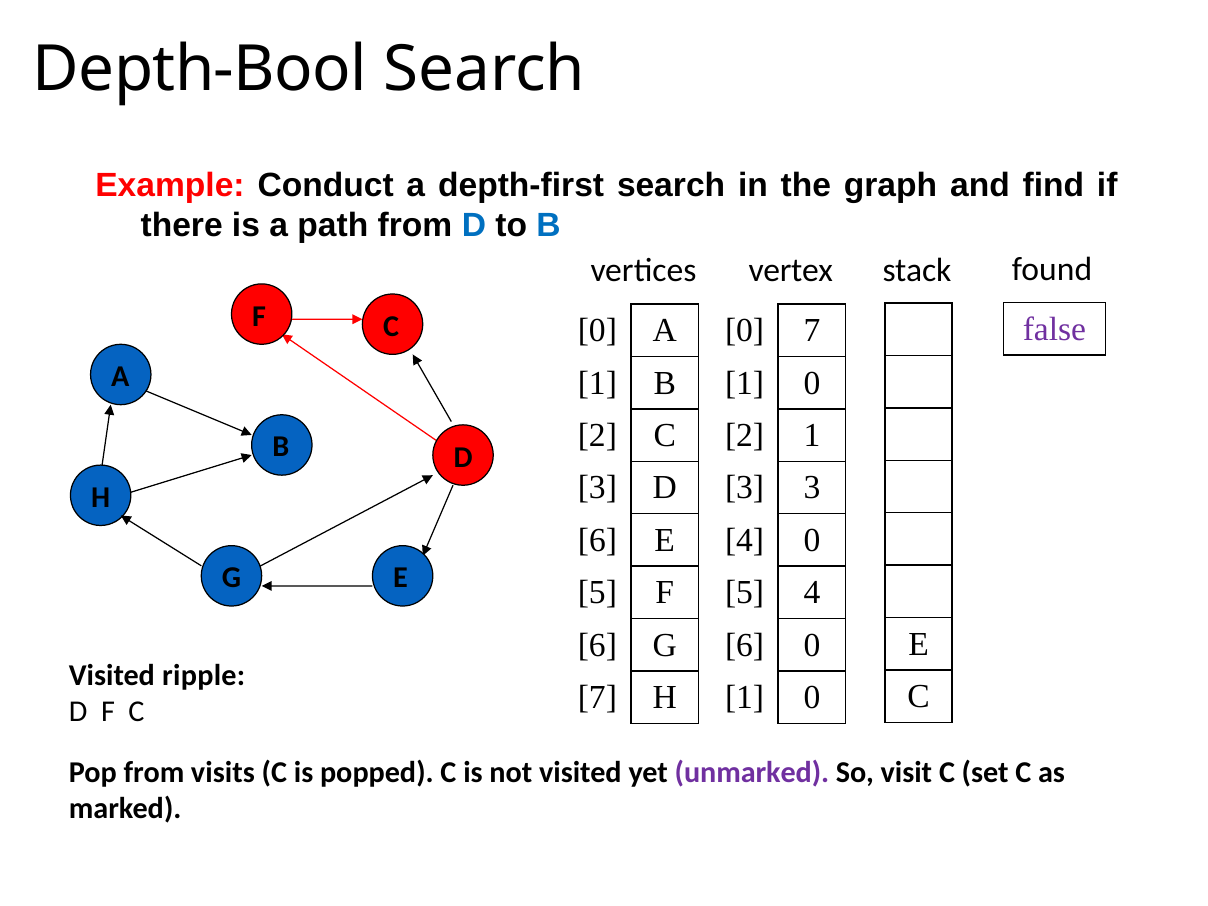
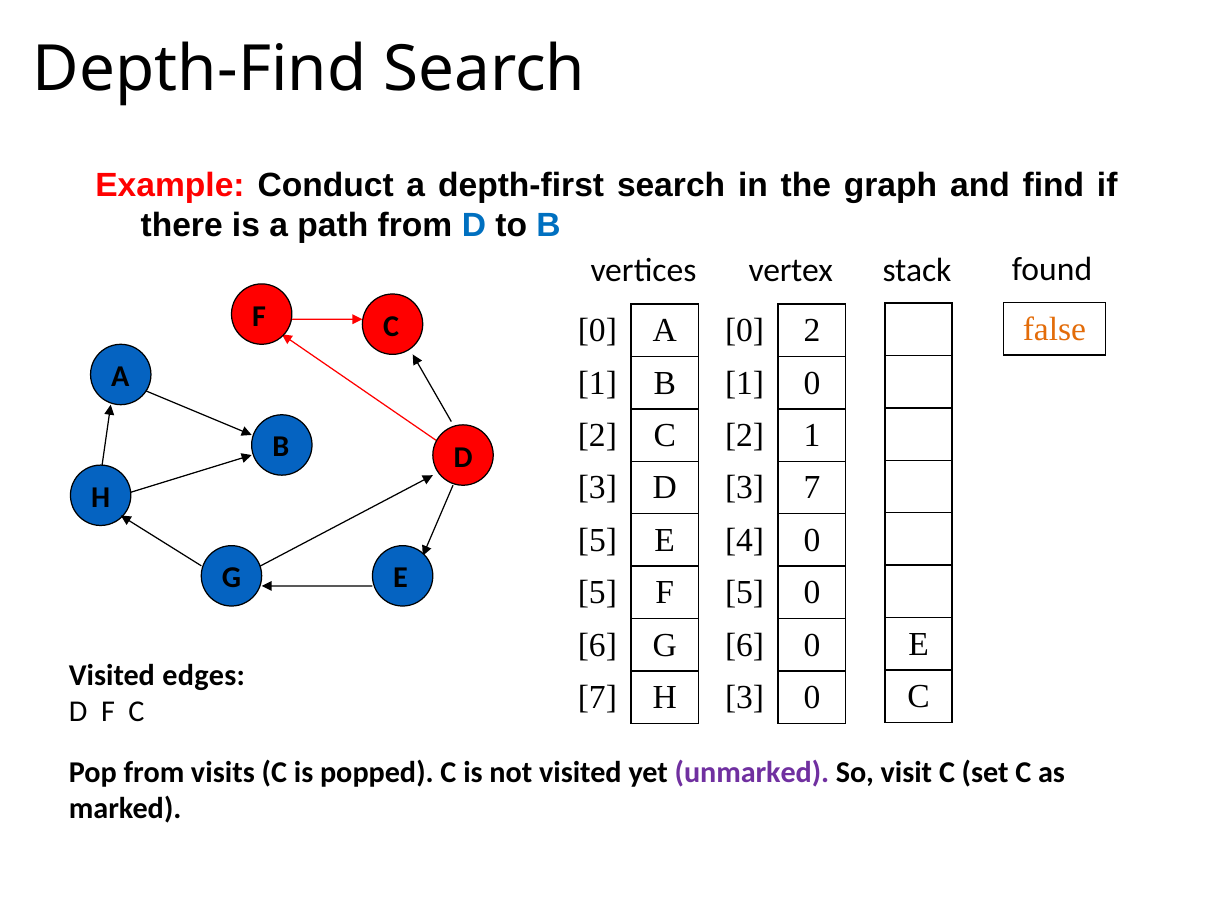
Depth-Bool: Depth-Bool -> Depth-Find (200, 69)
false colour: purple -> orange (1054, 329)
7: 7 -> 2 (812, 331)
3 3: 3 -> 7 (812, 488)
6: 6 -> 5 (597, 540)
5 4: 4 -> 0 (812, 593)
ripple: ripple -> edges (204, 676)
1: 1 -> 3 (745, 697)
